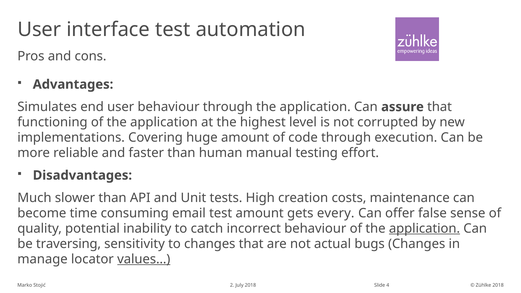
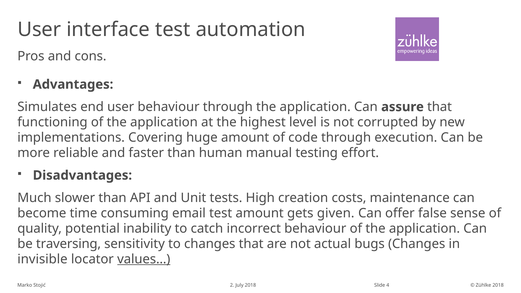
every: every -> given (336, 213)
application underline: present -> none (424, 229)
manage: manage -> invisible (42, 259)
